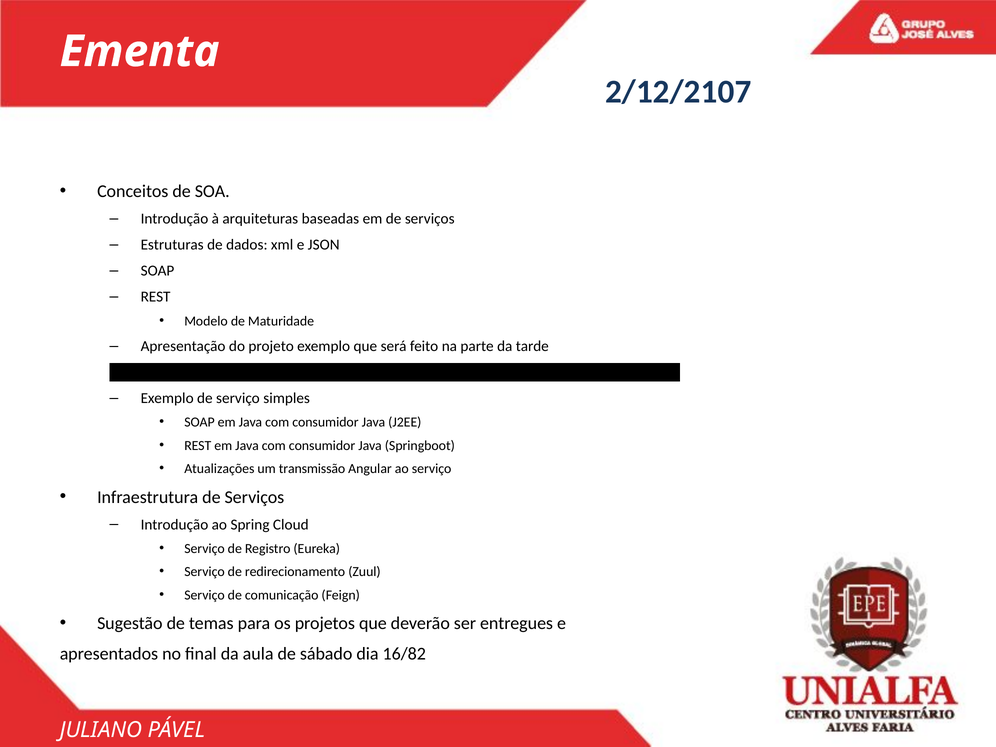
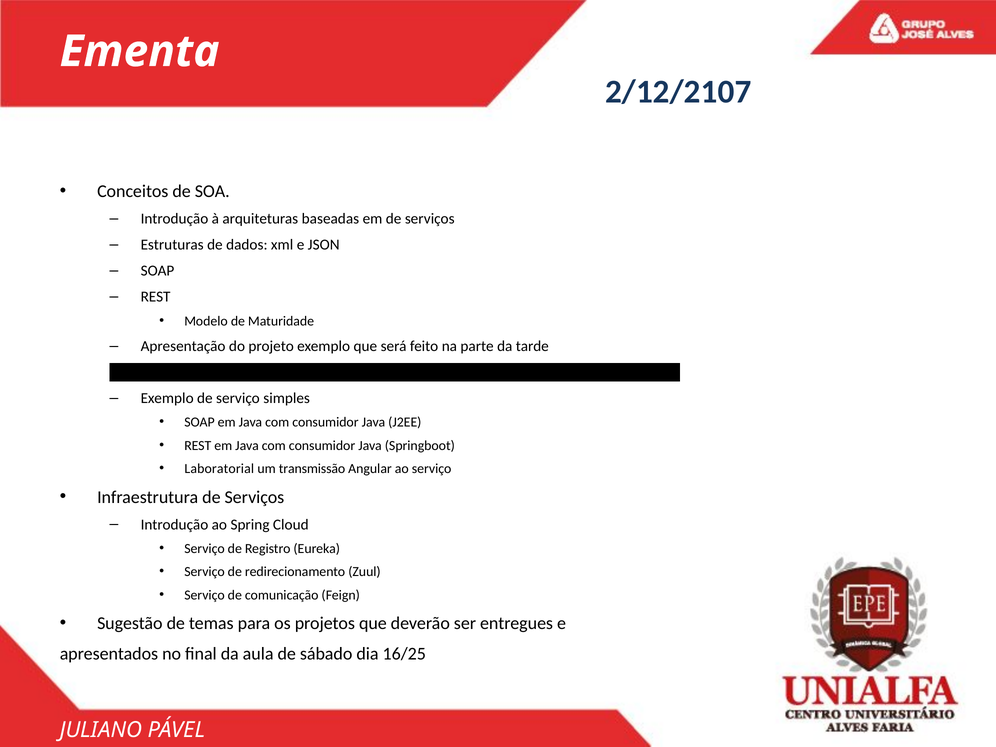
Atualizações: Atualizações -> Laboratorial (219, 469)
16/82: 16/82 -> 16/25 (404, 654)
